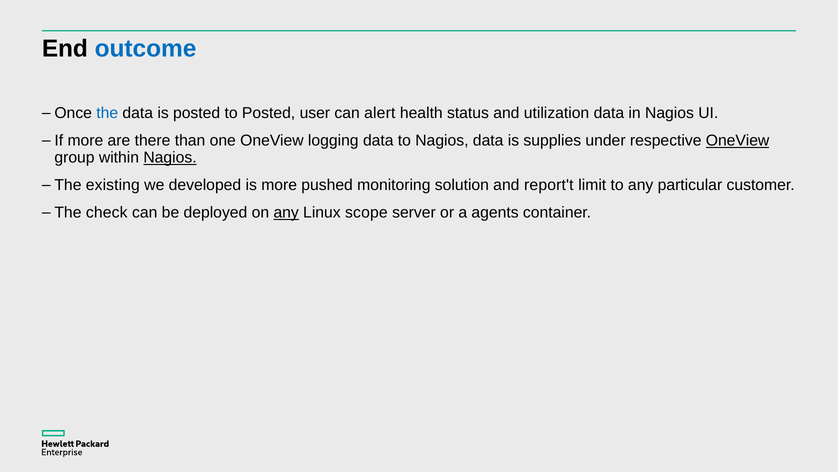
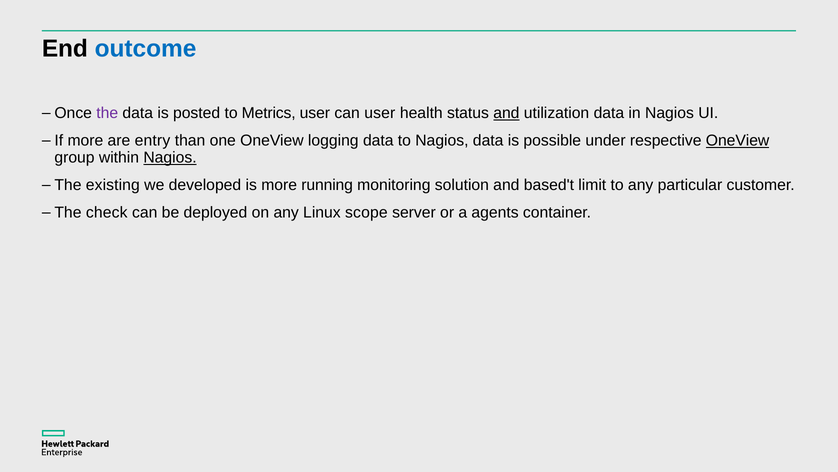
the colour: blue -> purple (107, 113)
to Posted: Posted -> Metrics (269, 113)
can alert: alert -> user (380, 113)
and underline: none -> present (506, 113)
there: there -> entry (152, 141)
supplies: supplies -> possible (552, 141)
pushed: pushed -> running (327, 185)
report't: report't -> based't (549, 185)
any underline: present -> none (286, 212)
